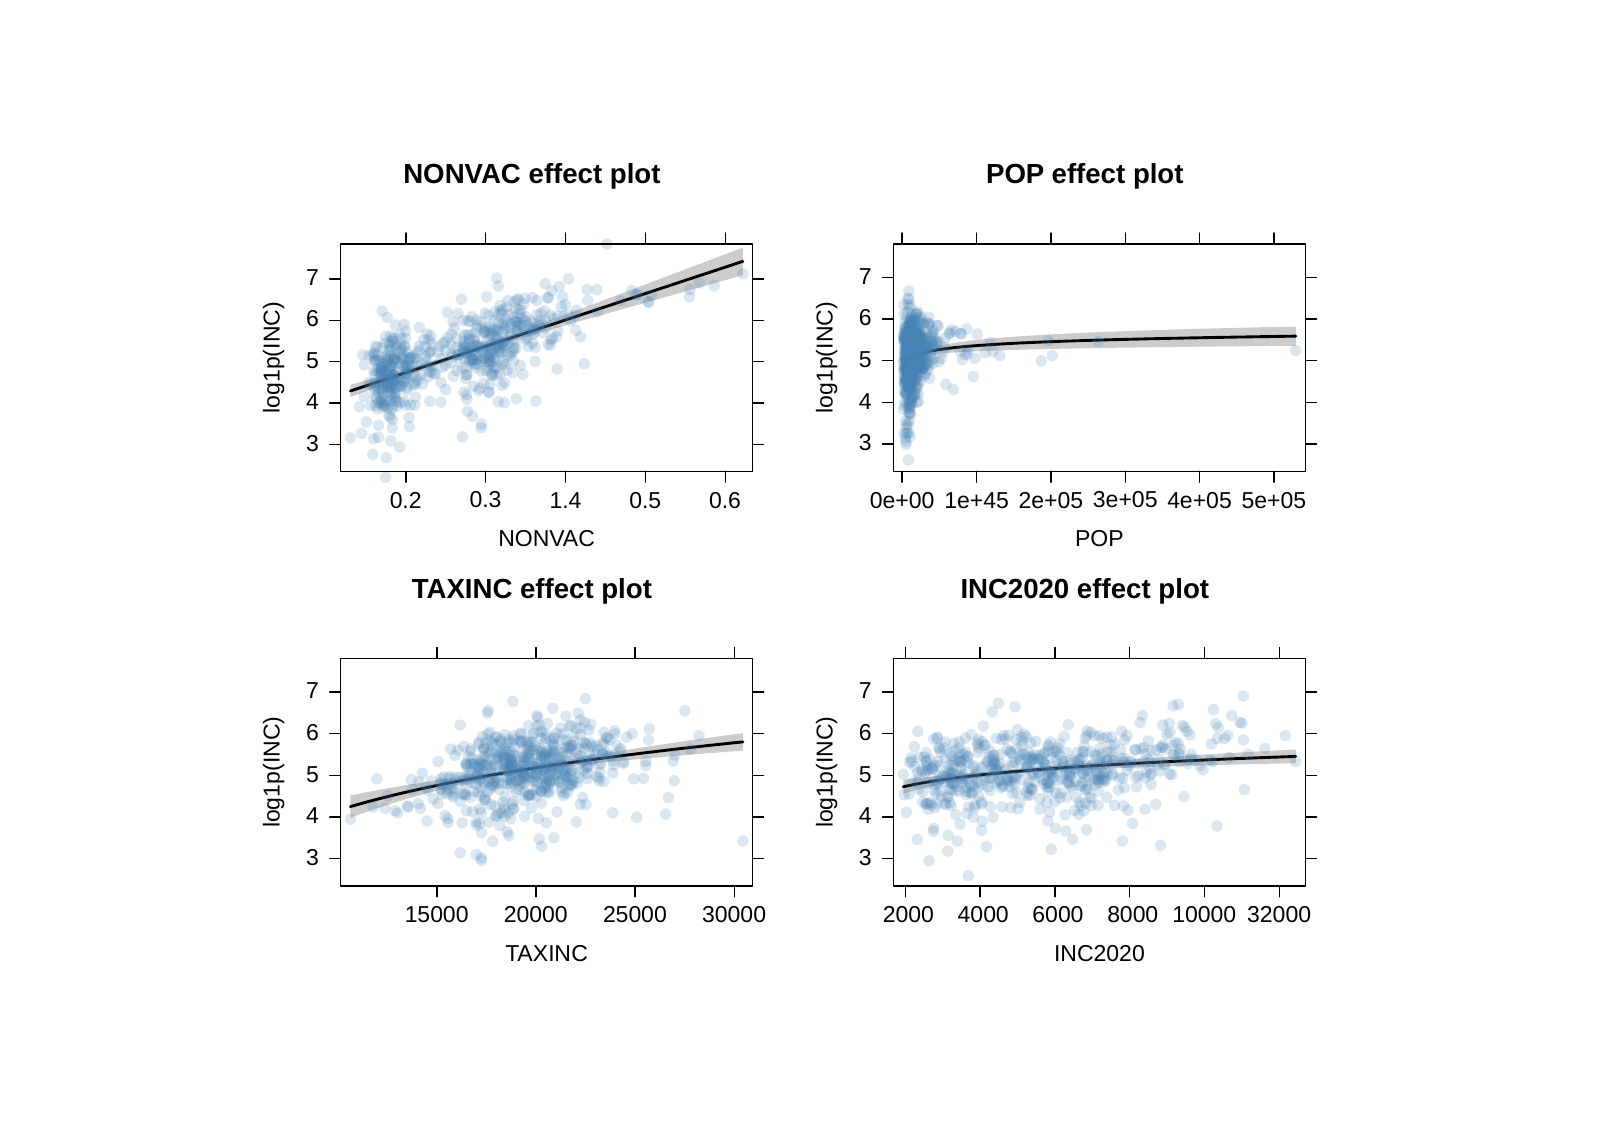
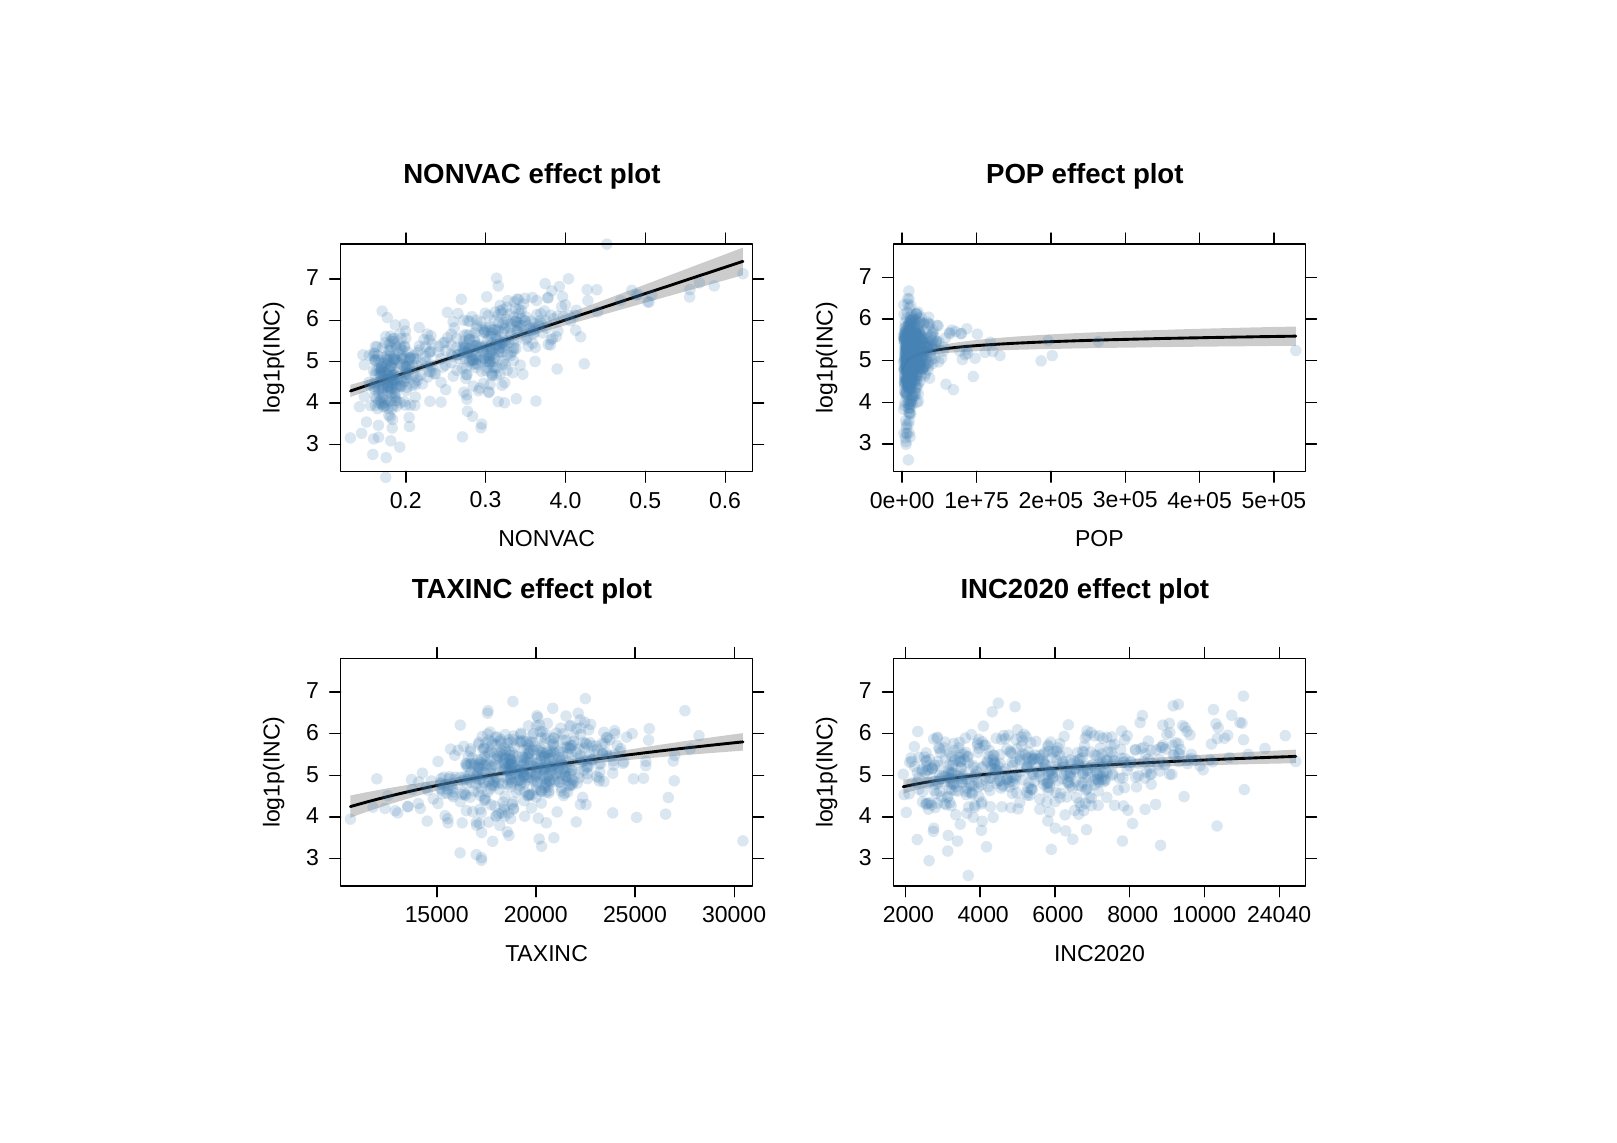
1.4: 1.4 -> 4.0 (565, 500)
1e+45: 1e+45 -> 1e+75 (977, 500)
32000: 32000 -> 24040 (1279, 915)
